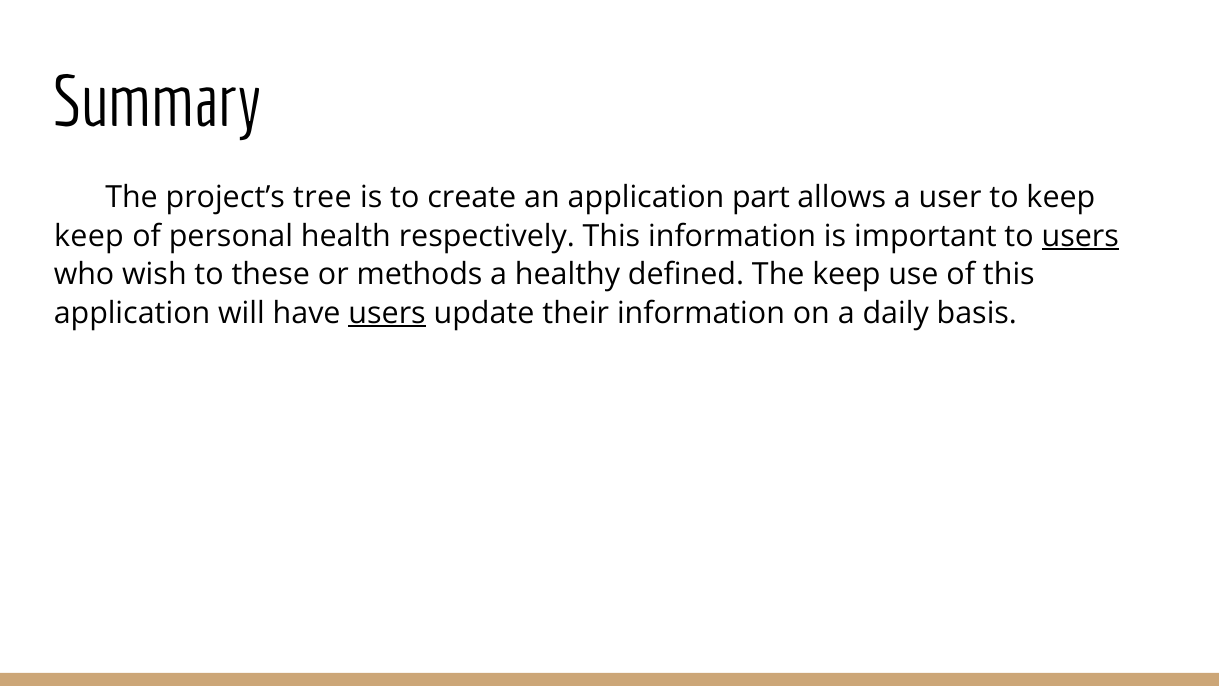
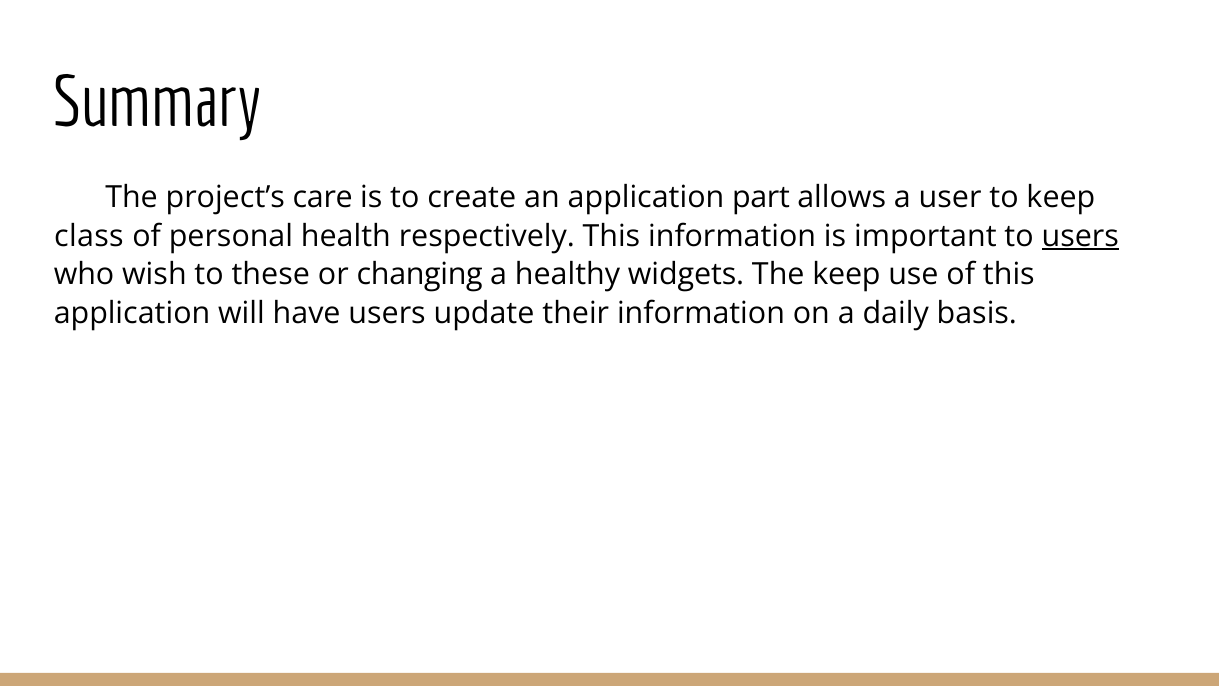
tree: tree -> care (323, 198)
keep: keep -> class (89, 236)
methods: methods -> changing (420, 275)
defined: defined -> widgets (686, 275)
users underline: present -> none (387, 313)
